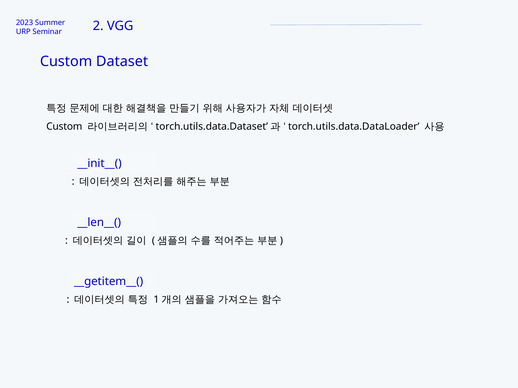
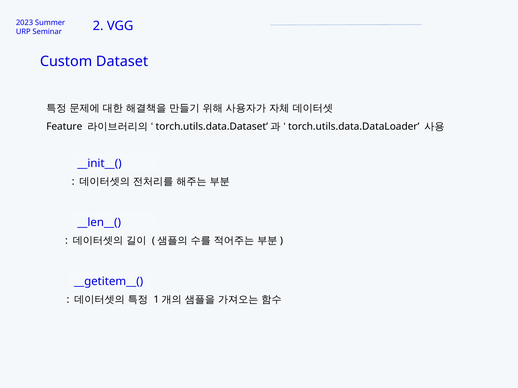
Custom: Custom -> Feature (64, 127)
